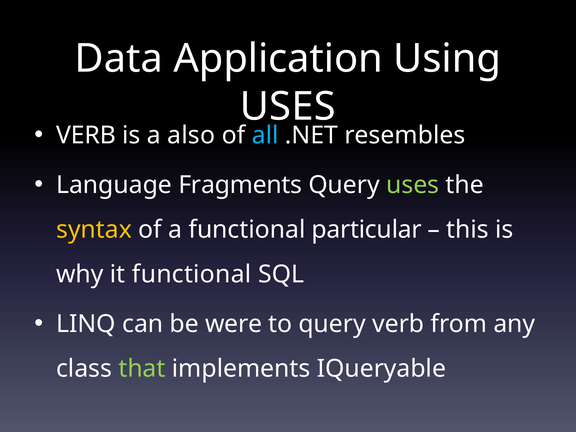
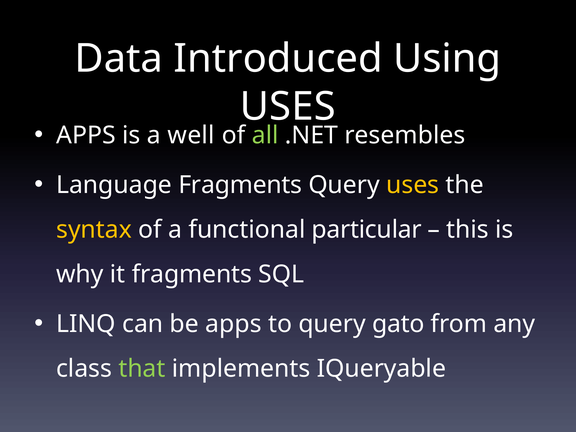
Application: Application -> Introduced (278, 58)
VERB: VERB -> APPS (86, 135)
also: also -> well (191, 135)
all colour: light blue -> light green (265, 135)
uses colour: light green -> yellow (413, 185)
it functional: functional -> fragments (192, 274)
be were: were -> apps (233, 324)
query verb: verb -> gato (398, 324)
